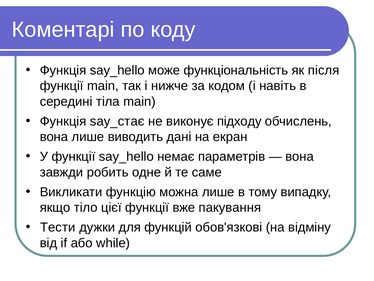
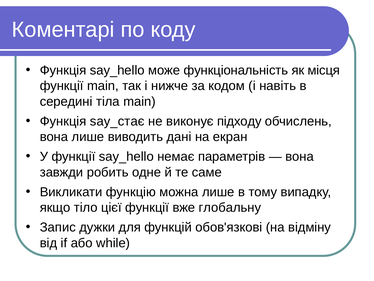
після: після -> місця (324, 70)
пакування: пакування -> глобальну (230, 207)
Тести: Тести -> Запис (58, 227)
